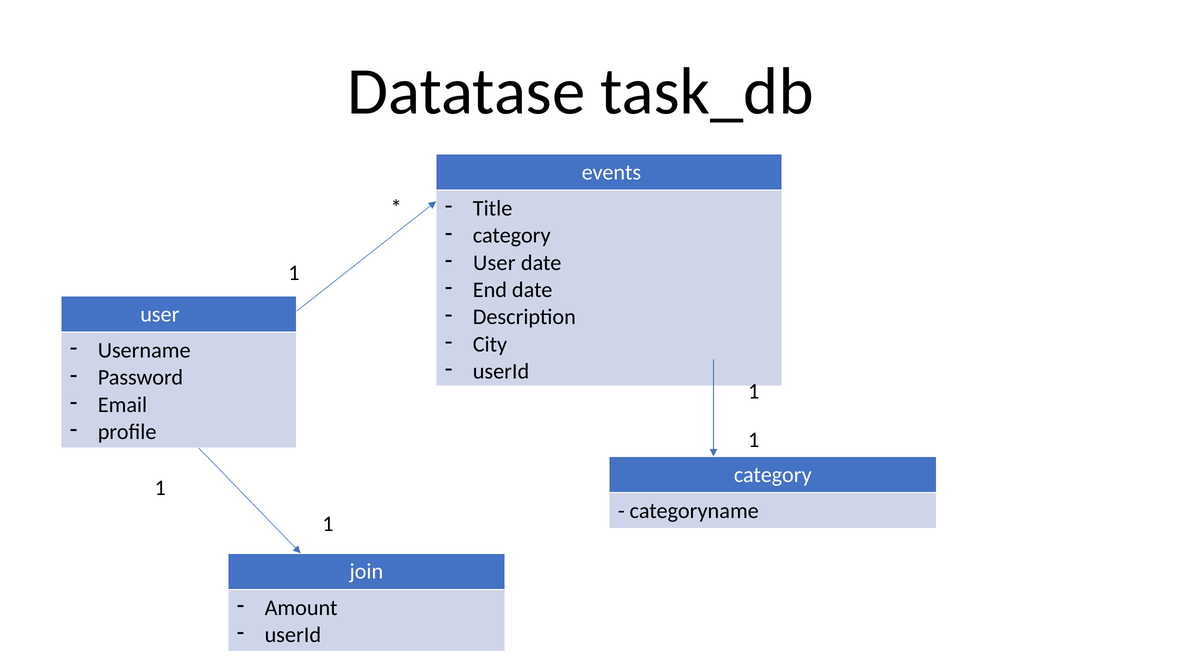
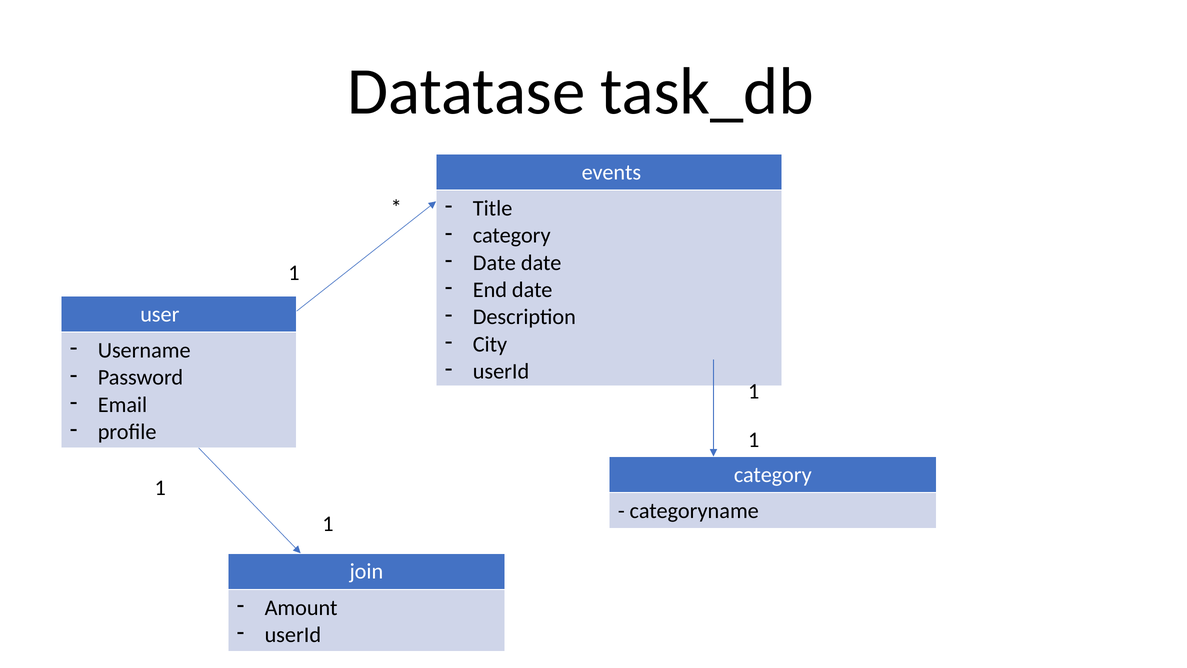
User: User -> Date (494, 263)
